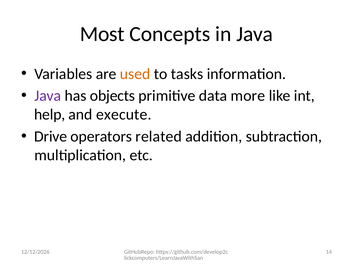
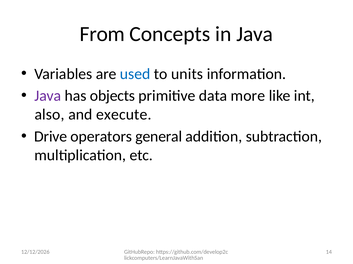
Most: Most -> From (102, 34)
used colour: orange -> blue (135, 74)
tasks: tasks -> units (187, 74)
help: help -> also (50, 115)
related: related -> general (159, 137)
